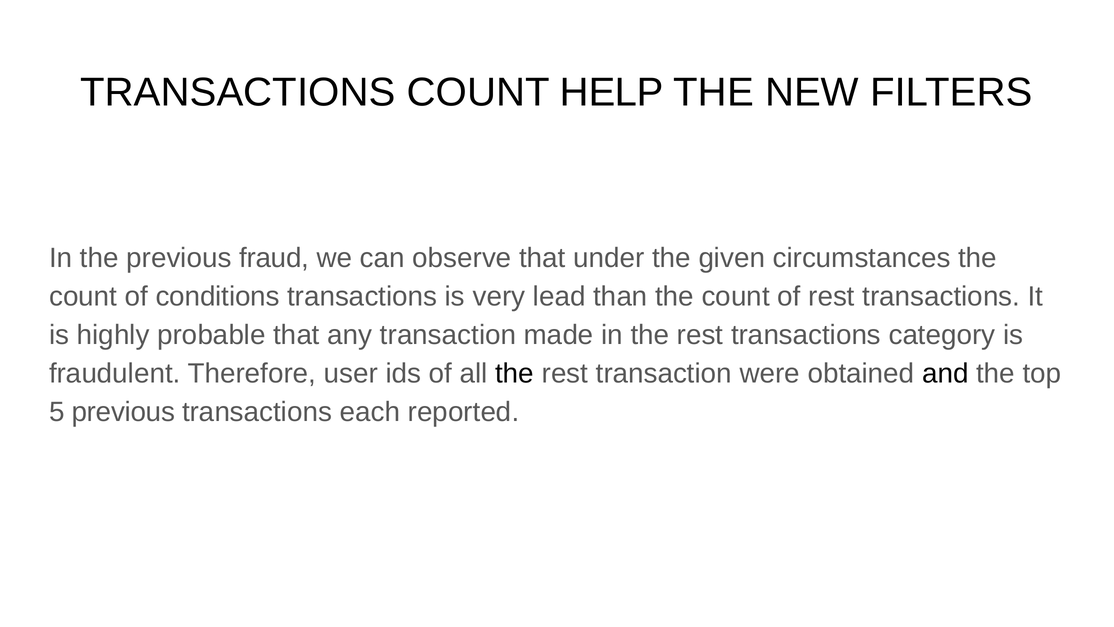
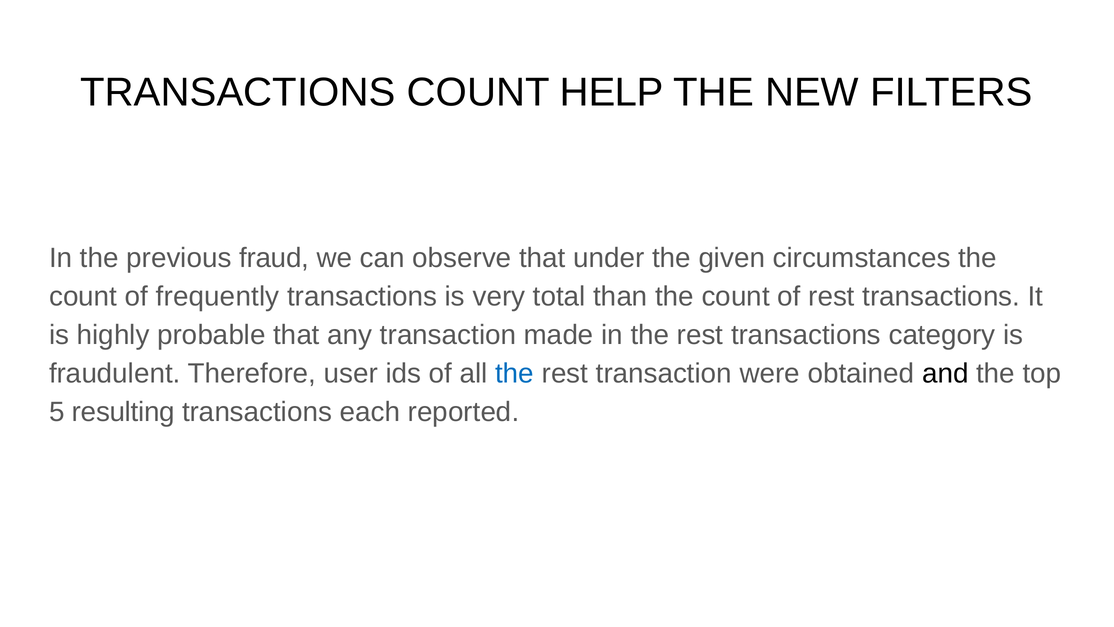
conditions: conditions -> frequently (217, 297)
lead: lead -> total (559, 297)
the colour: black -> blue (515, 373)
5 previous: previous -> resulting (123, 412)
